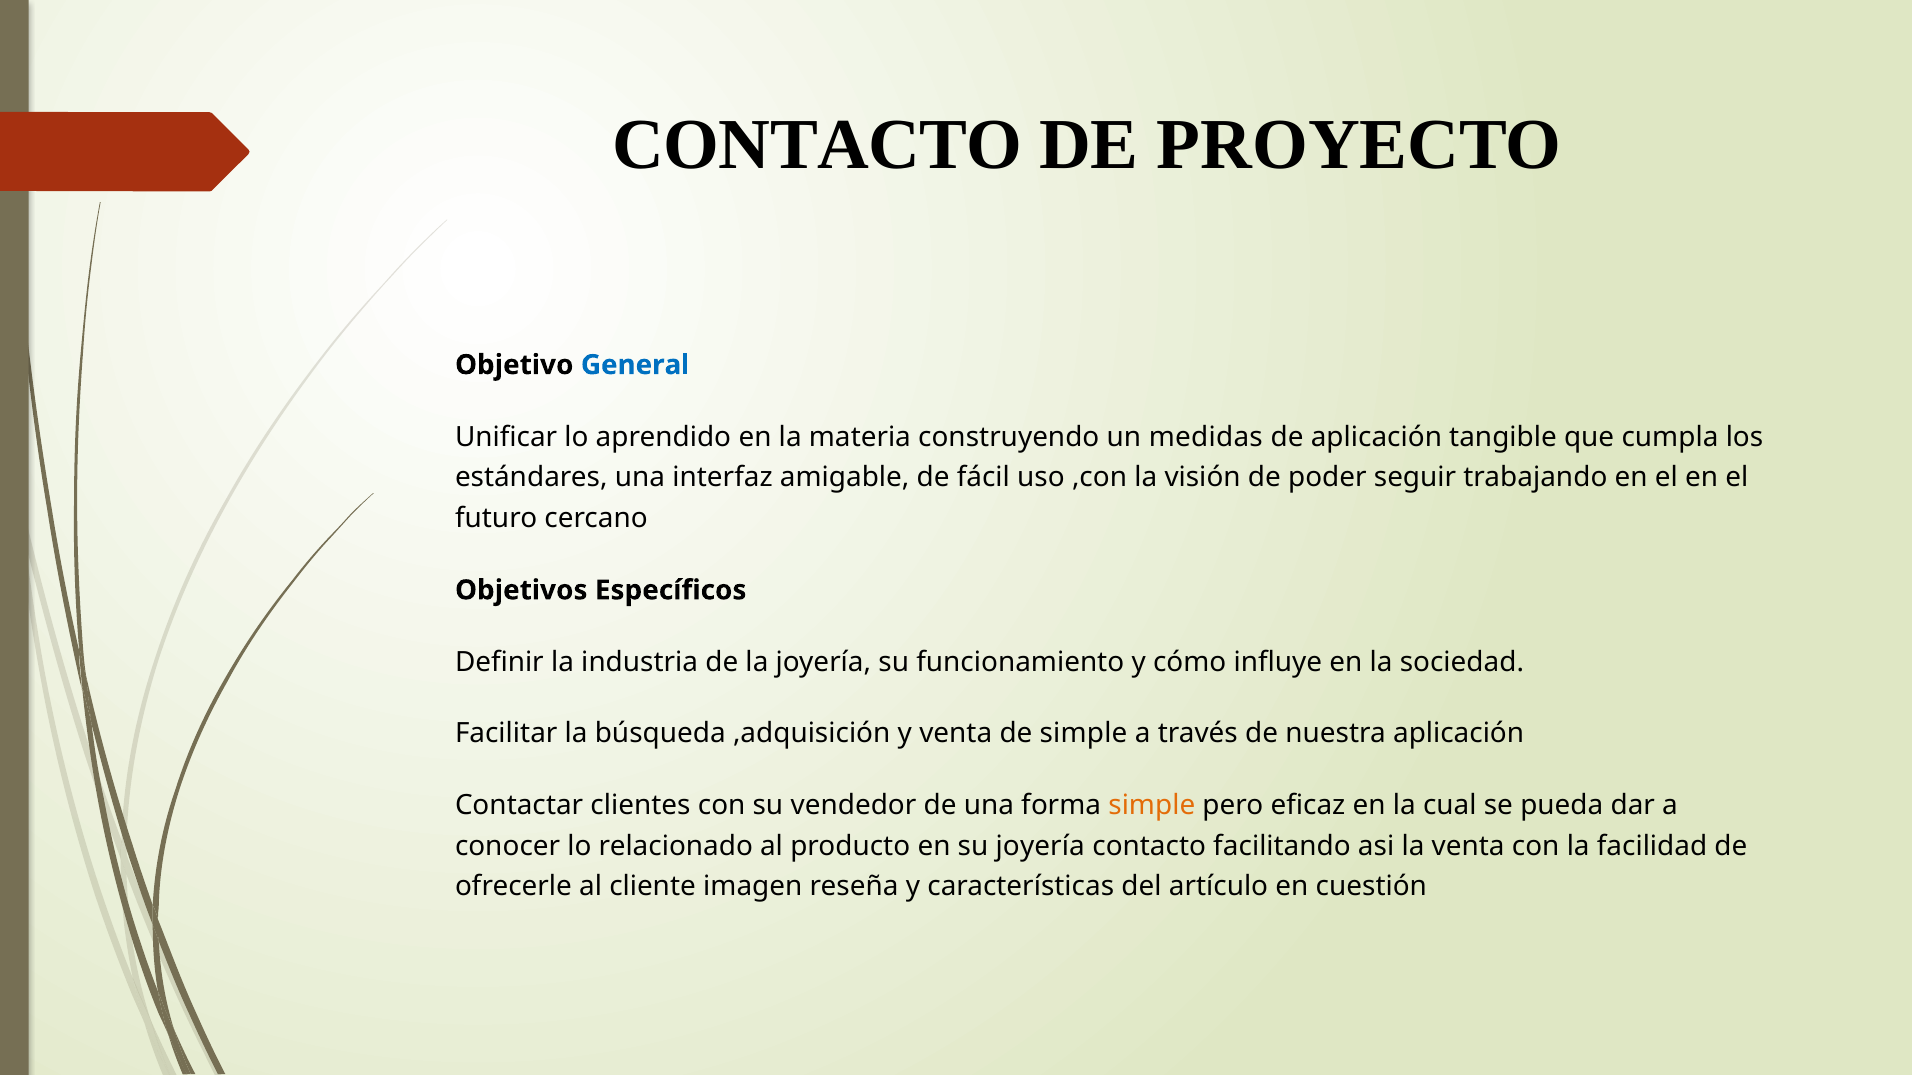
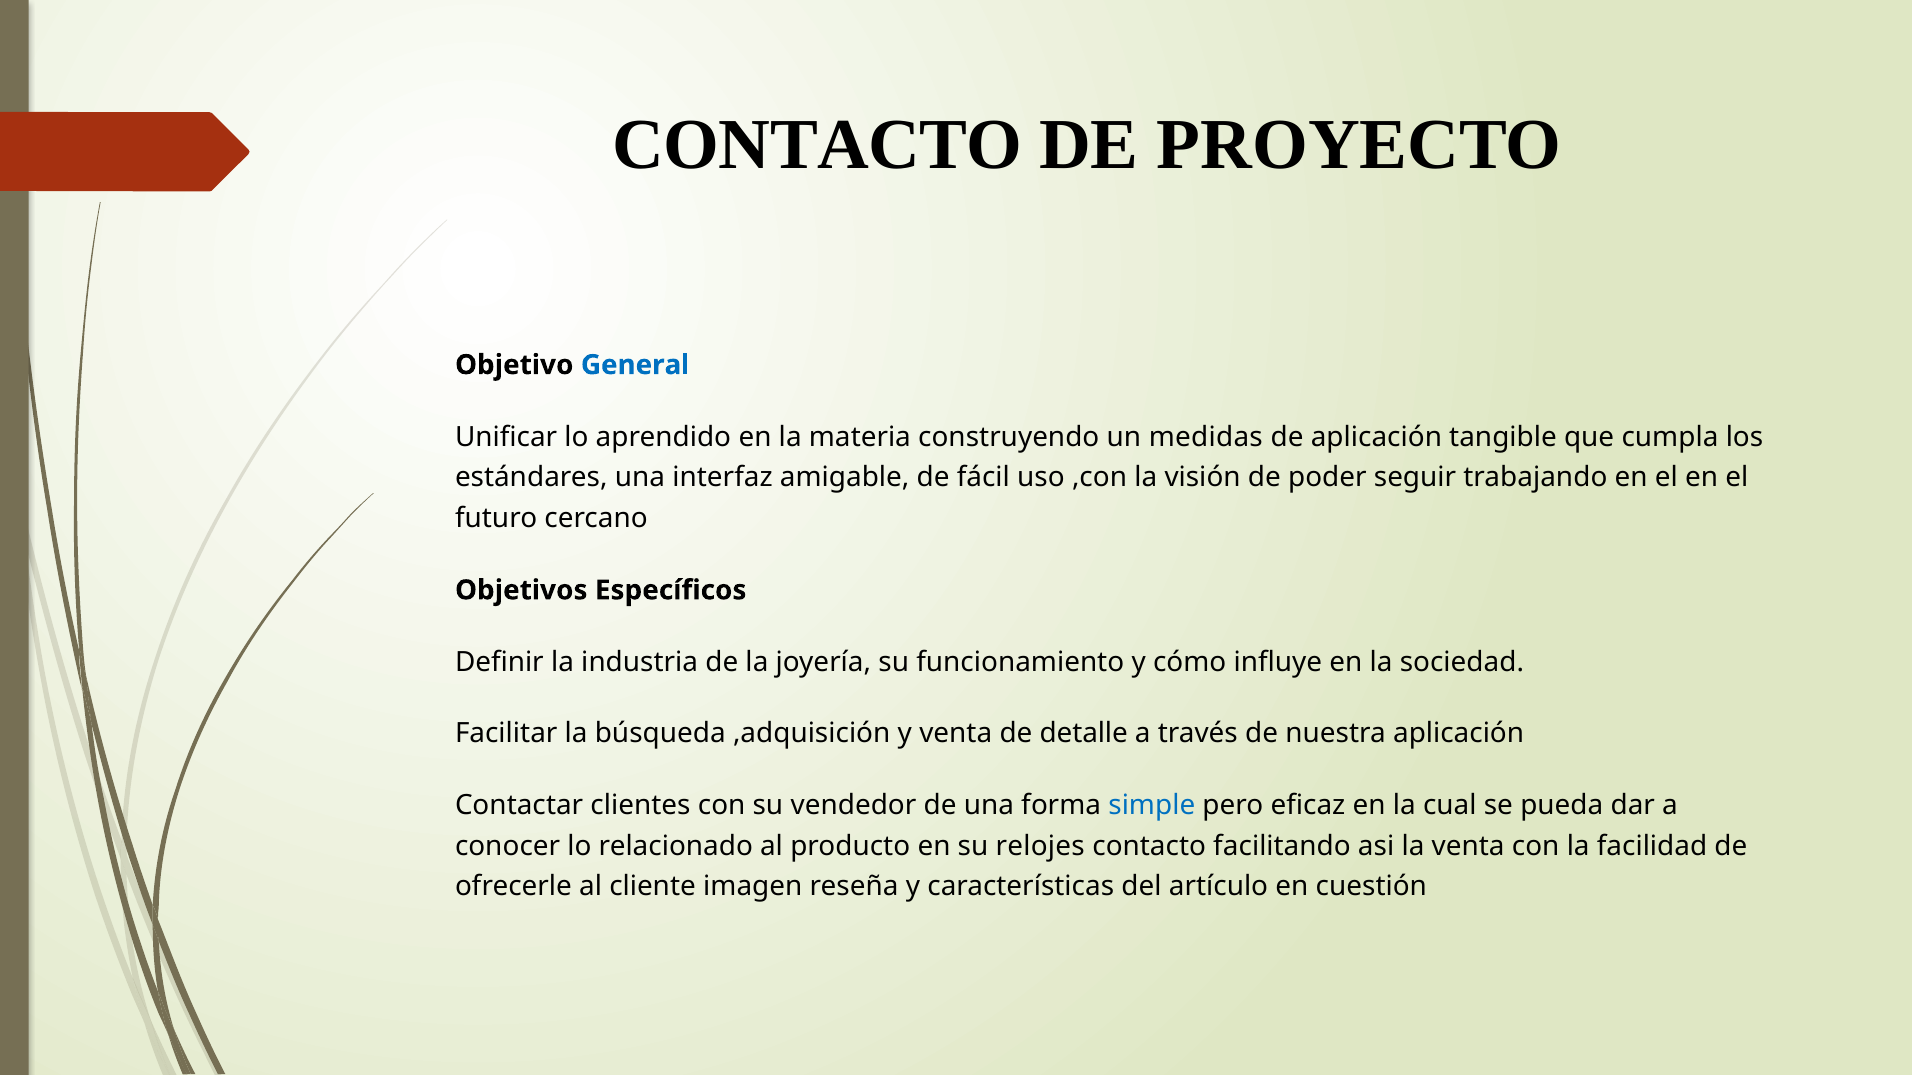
de simple: simple -> detalle (1084, 734)
simple colour: orange -> blue (1152, 806)
su joyería: joyería -> relojes (1040, 847)
